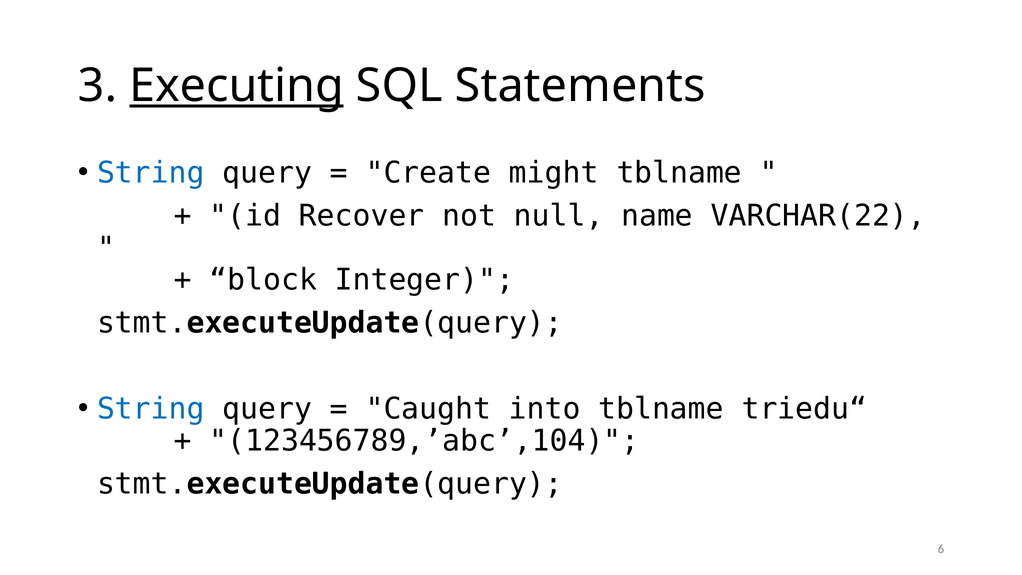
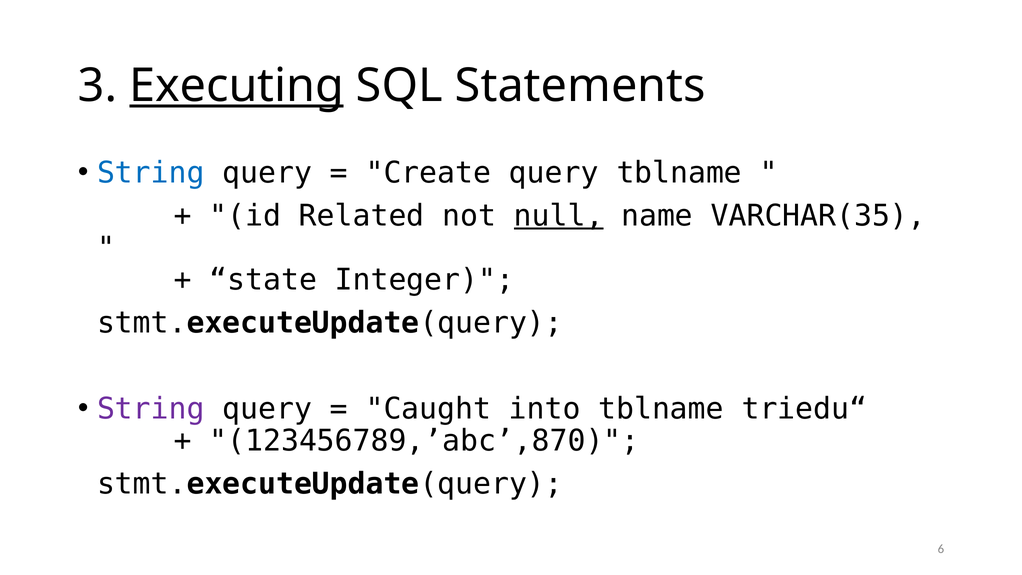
Create might: might -> query (554, 173)
Recover: Recover -> Related (362, 216)
null underline: none -> present (559, 216)
VARCHAR(22: VARCHAR(22 -> VARCHAR(35 (818, 216)
block: block -> state (263, 280)
String colour: blue -> purple (151, 409)
123456789,’abc’,104: 123456789,’abc’,104 -> 123456789,’abc’,870 (424, 441)
